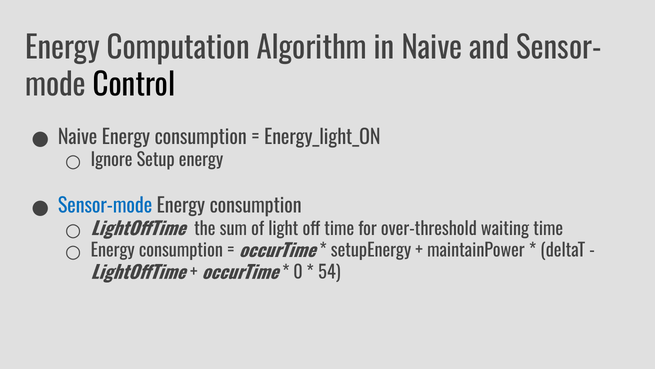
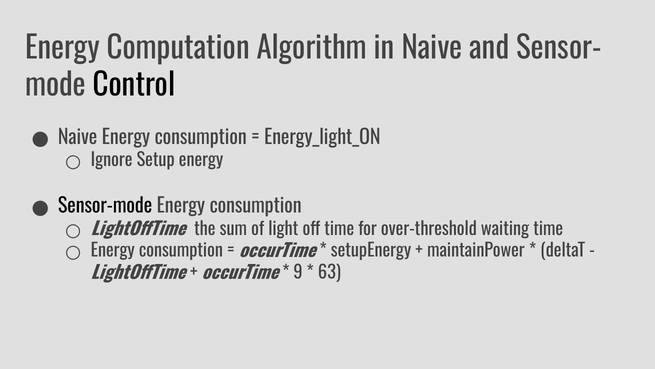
Sensor-mode colour: blue -> black (105, 206)
0: 0 -> 9 (298, 272)
54: 54 -> 63 (329, 272)
